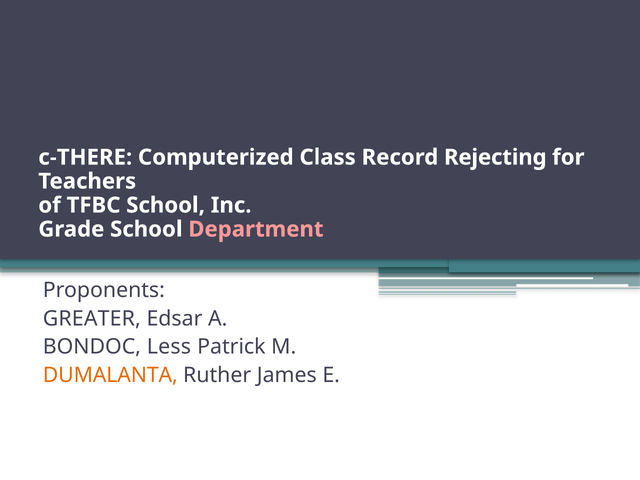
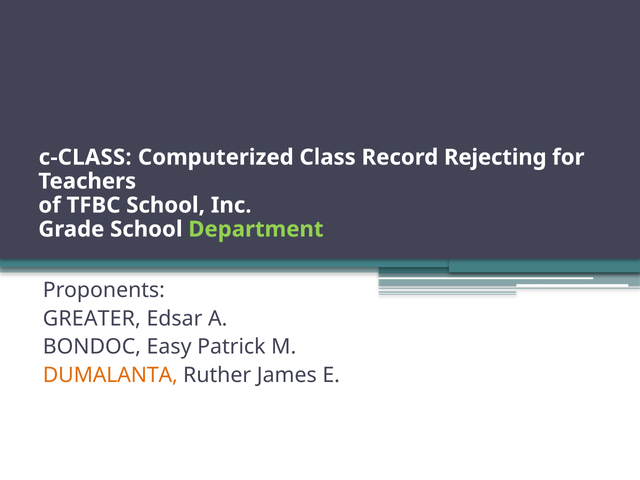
c-THERE: c-THERE -> c-CLASS (85, 157)
Department colour: pink -> light green (256, 229)
Less: Less -> Easy (169, 347)
